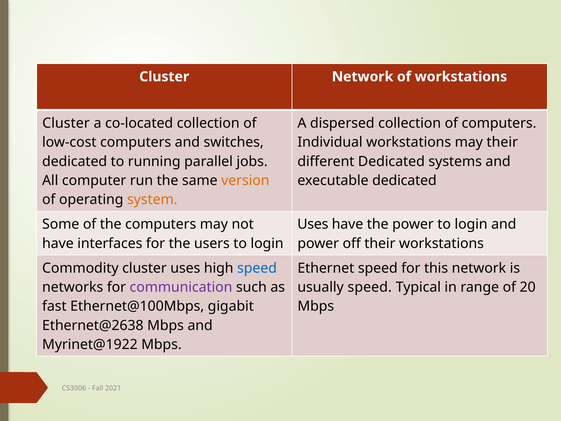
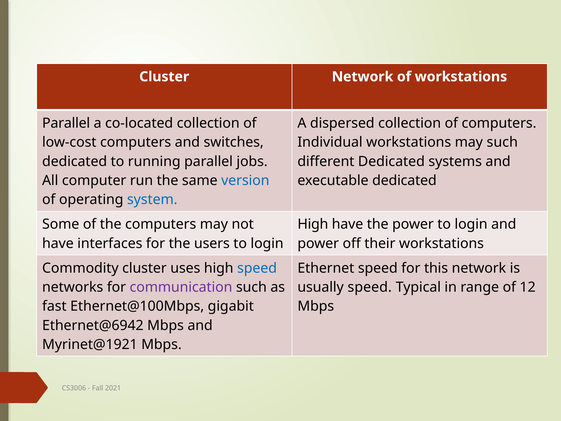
Cluster: Cluster -> Parallel (66, 123)
may their: their -> such (502, 142)
version colour: orange -> blue (245, 180)
system colour: orange -> blue (152, 199)
Uses: Uses -> High (313, 224)
20: 20 -> 12 (528, 287)
Ethernet@2638: Ethernet@2638 -> Ethernet@6942 (93, 325)
Myrinet@1922: Myrinet@1922 -> Myrinet@1921 (90, 344)
